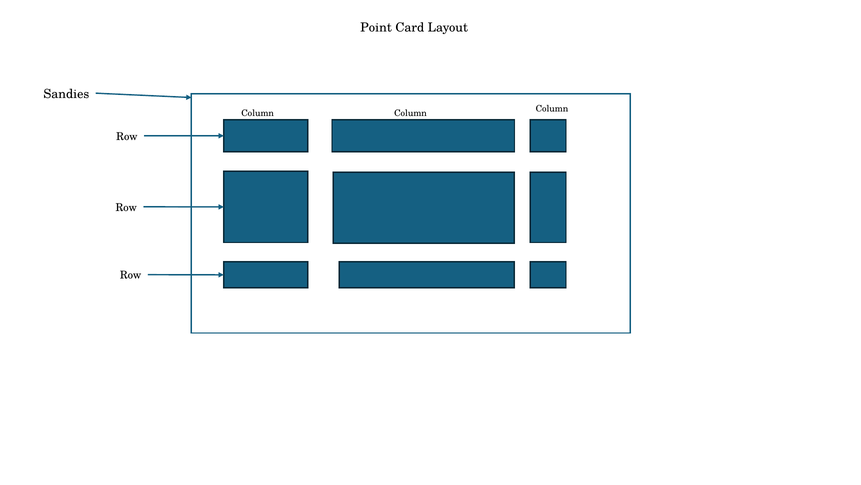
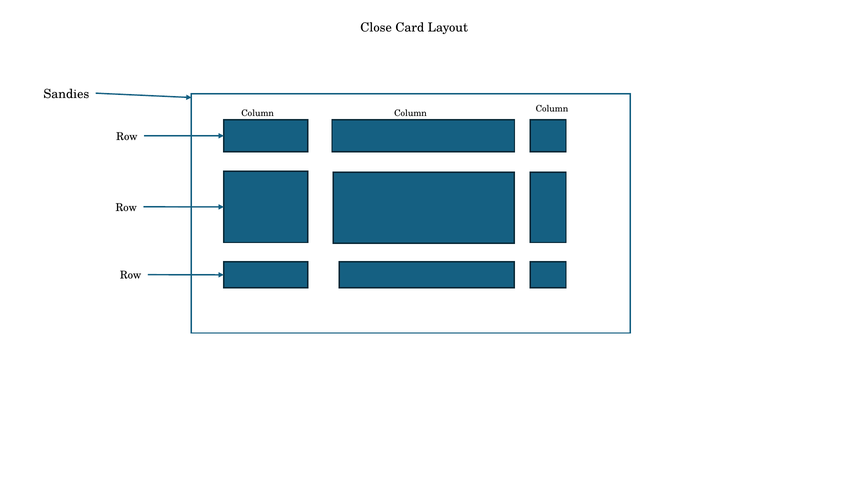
Point: Point -> Close (376, 28)
